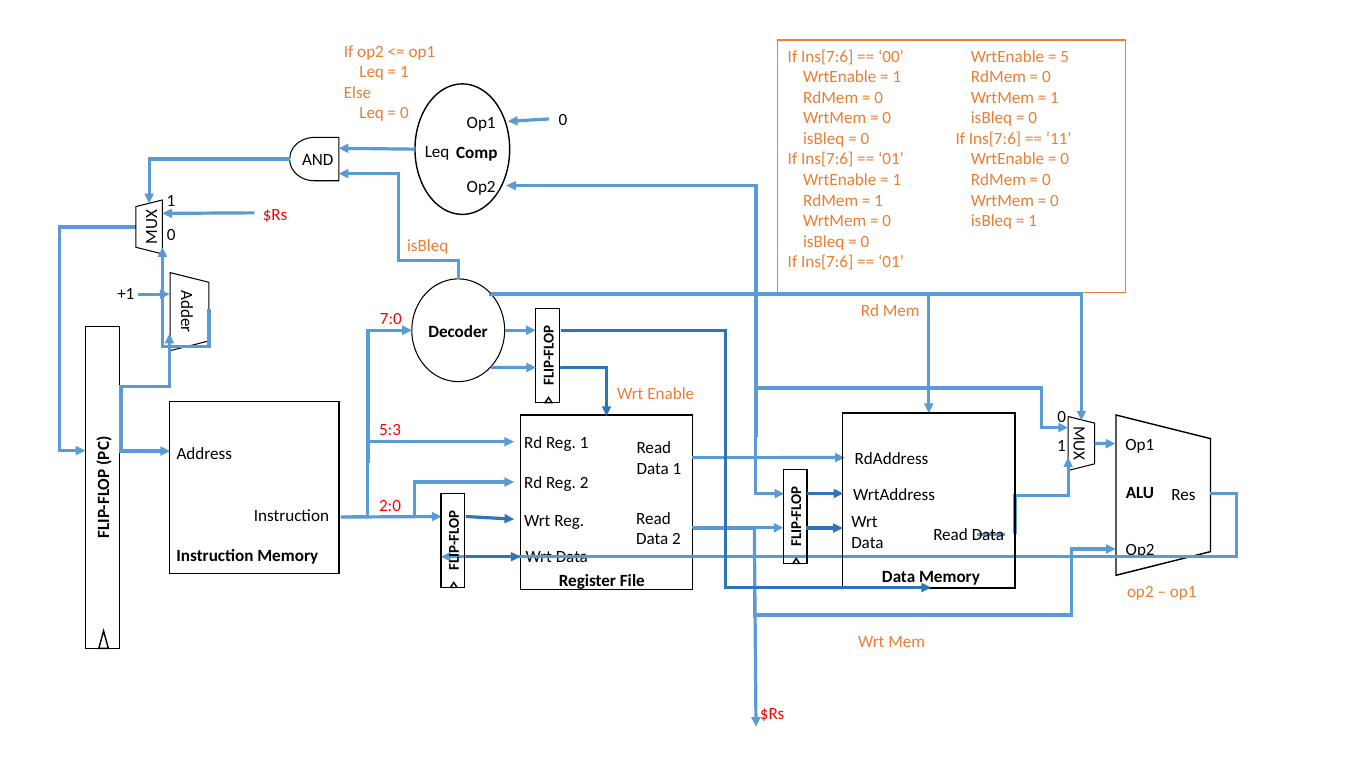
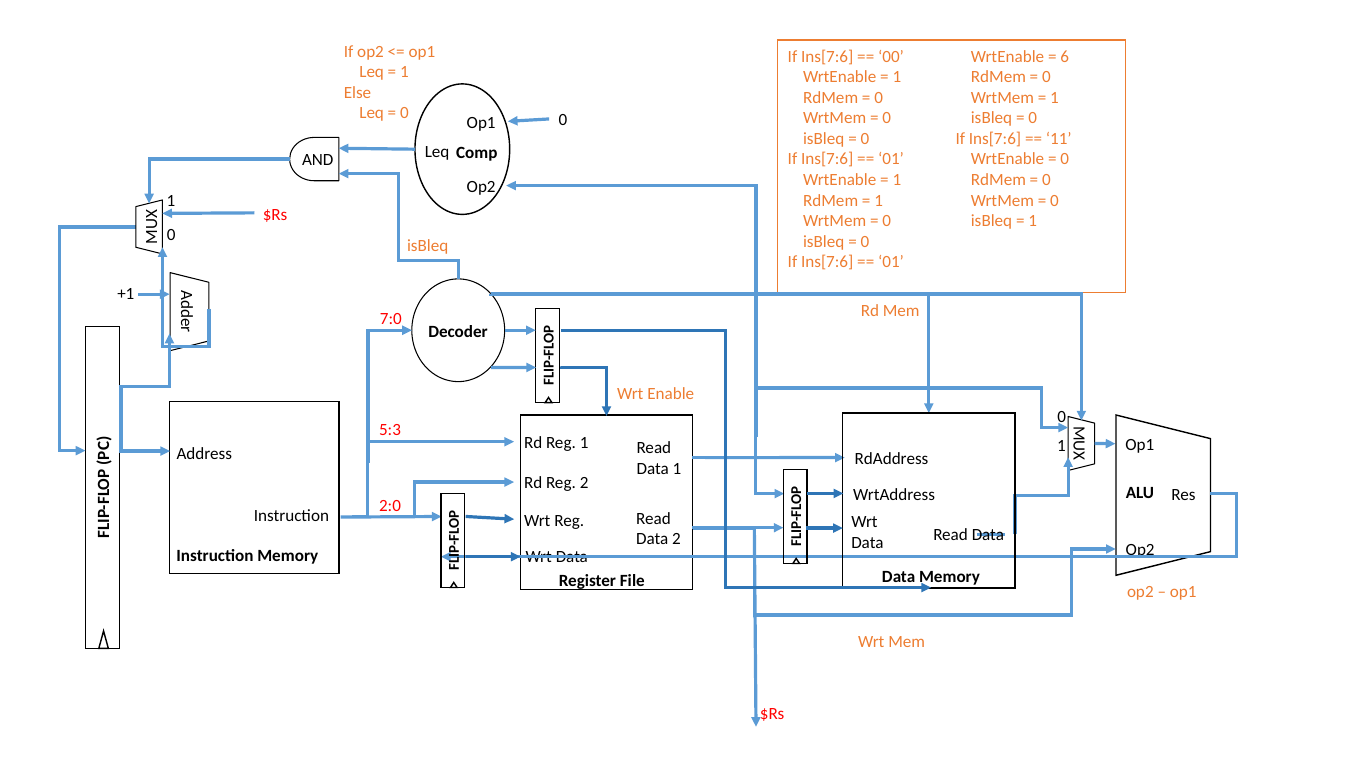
5: 5 -> 6 (1065, 56)
